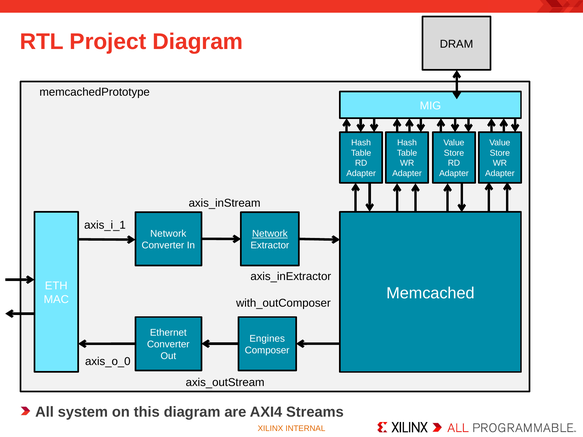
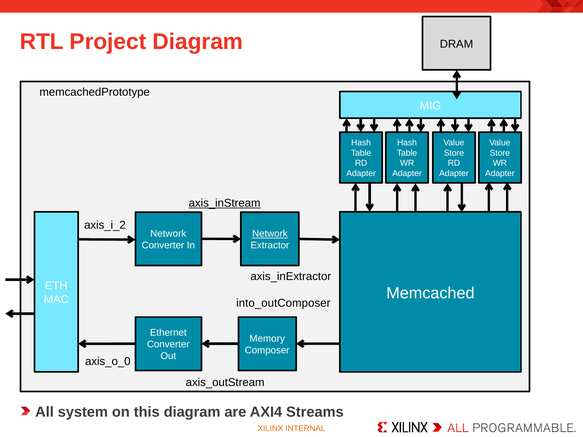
axis_inStream underline: none -> present (225, 203)
axis_i_1: axis_i_1 -> axis_i_2 (105, 225)
with_outComposer: with_outComposer -> into_outComposer (283, 303)
Engines: Engines -> Memory (267, 339)
